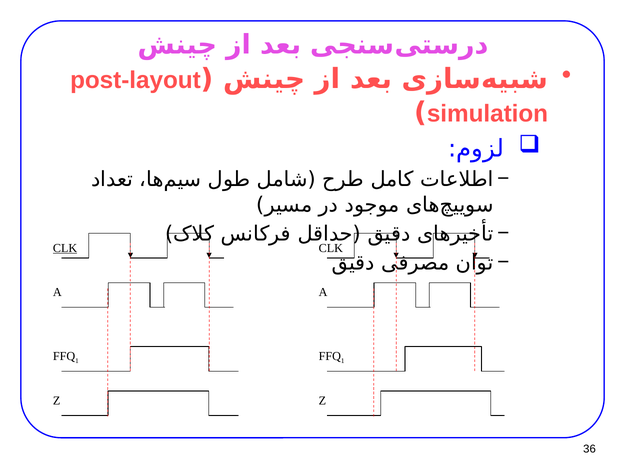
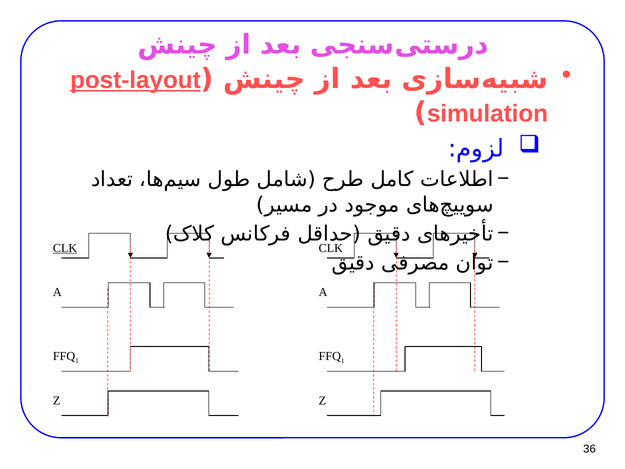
post-layout underline: none -> present (135, 80)
